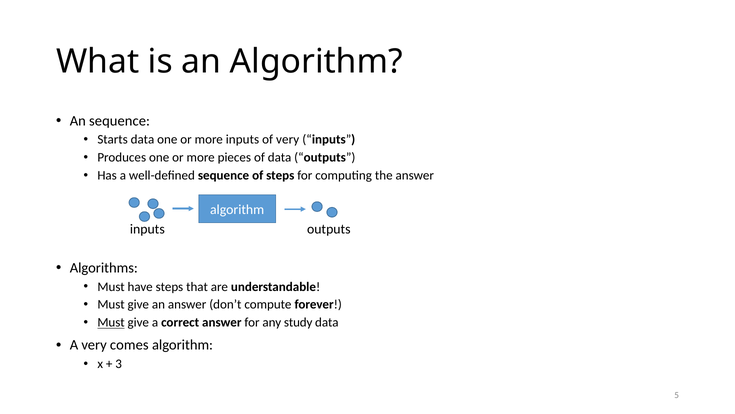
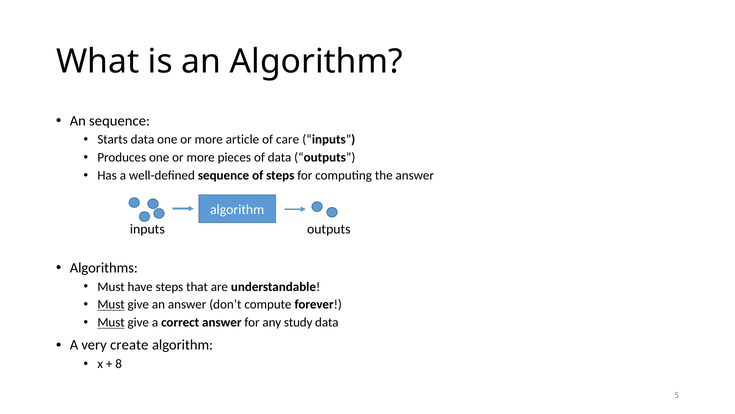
more inputs: inputs -> article (242, 139)
of very: very -> care (288, 139)
Must underline: none -> present (111, 304)
comes: comes -> create (129, 345)
3: 3 -> 8 (119, 363)
